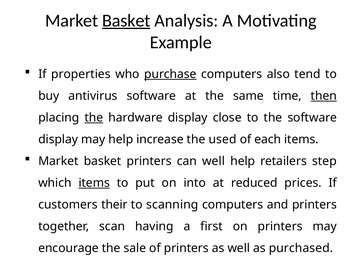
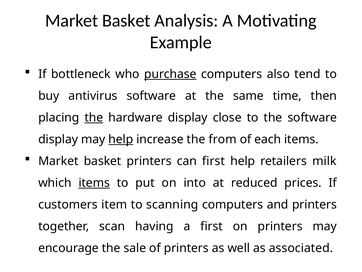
Basket underline: present -> none (126, 21)
properties: properties -> bottleneck (81, 74)
then underline: present -> none (324, 96)
help underline: none -> present (121, 139)
used: used -> from (223, 139)
can well: well -> first (214, 161)
step: step -> milk (324, 161)
their: their -> item (114, 204)
purchased: purchased -> associated (301, 248)
